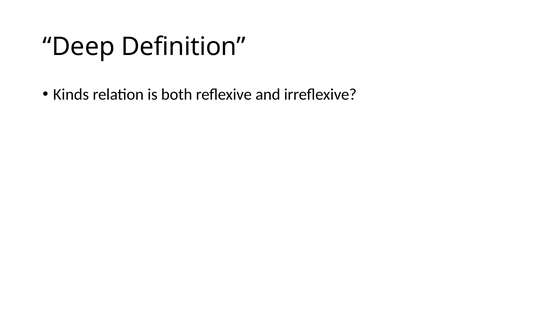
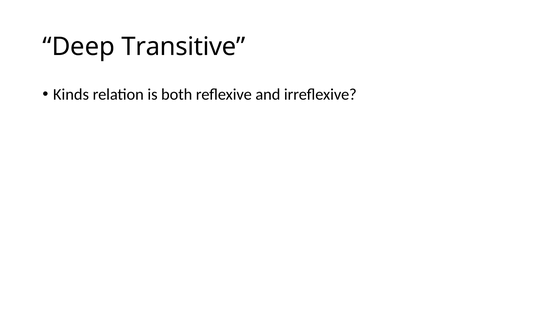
Definition: Definition -> Transitive (183, 47)
